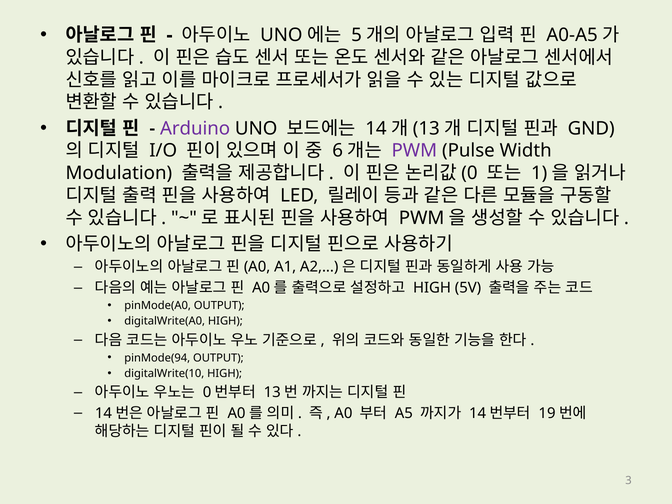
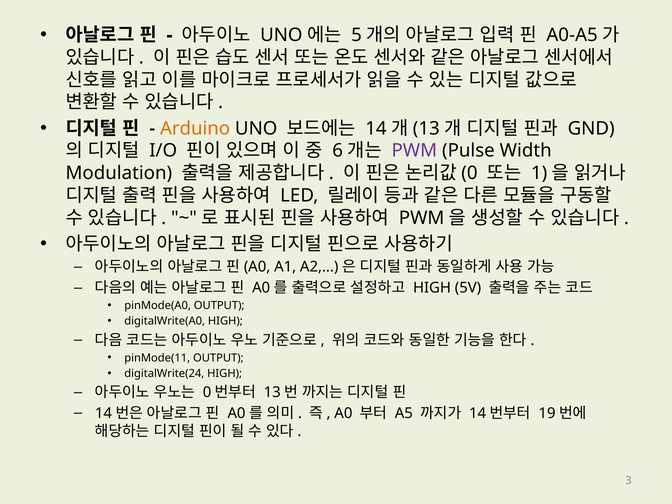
Arduino colour: purple -> orange (195, 128)
pinMode(94: pinMode(94 -> pinMode(11 (157, 358)
digitalWrite(10: digitalWrite(10 -> digitalWrite(24 (164, 374)
